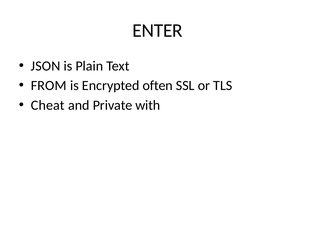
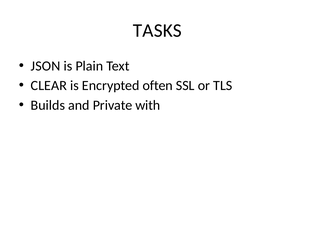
ENTER: ENTER -> TASKS (157, 30)
FROM: FROM -> CLEAR (49, 86)
Cheat: Cheat -> Builds (48, 105)
